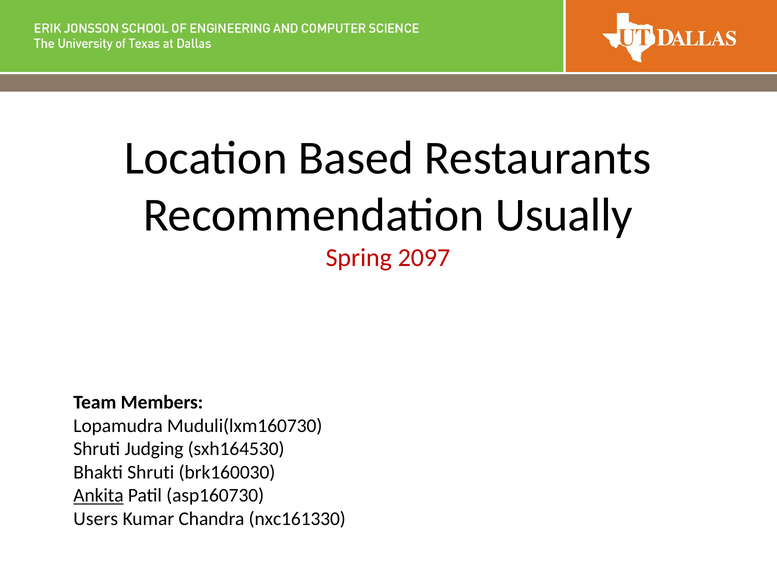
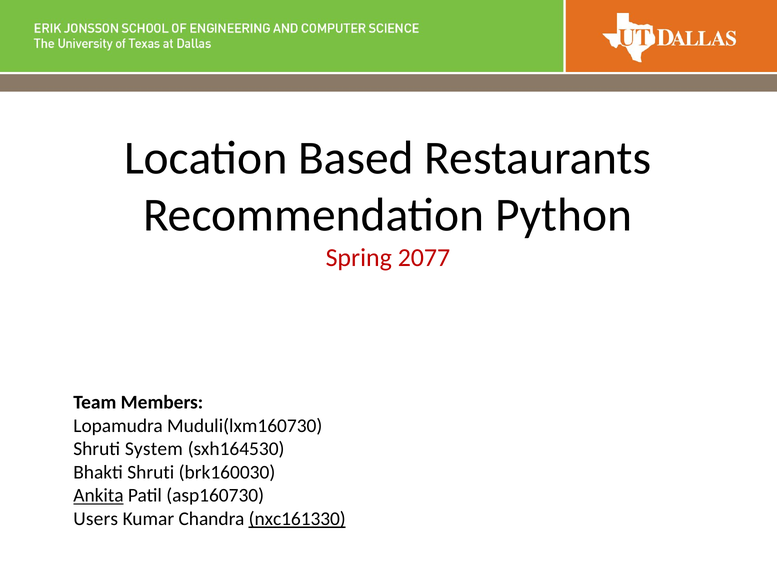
Usually: Usually -> Python (564, 215)
2097: 2097 -> 2077 (424, 258)
Judging: Judging -> System (154, 450)
nxc161330 underline: none -> present (297, 520)
